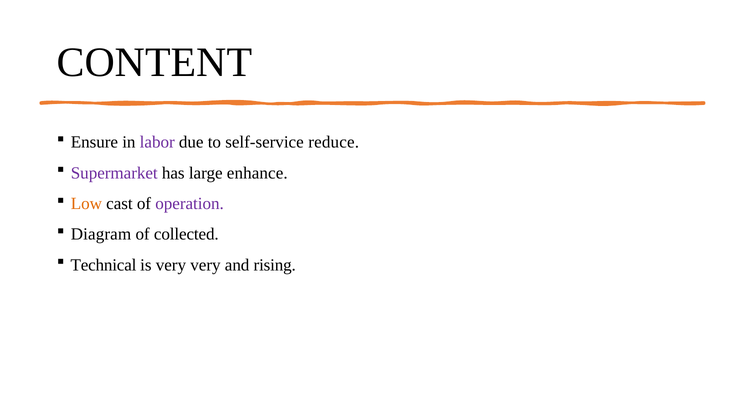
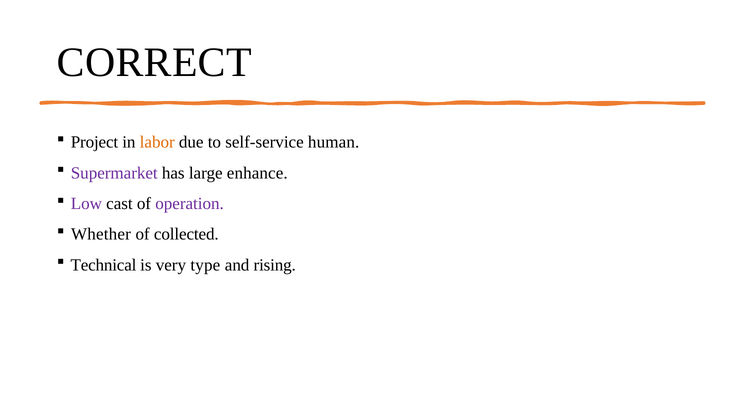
CONTENT: CONTENT -> CORRECT (154, 63)
Ensure: Ensure -> Project (94, 142)
labor colour: purple -> orange (157, 142)
reduce: reduce -> human (334, 142)
Low colour: orange -> purple (86, 204)
Diagram: Diagram -> Whether (101, 234)
very very: very -> type (205, 265)
